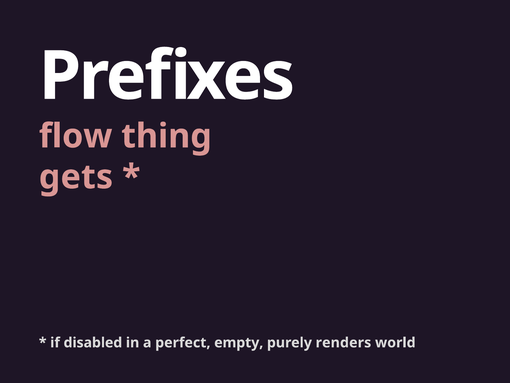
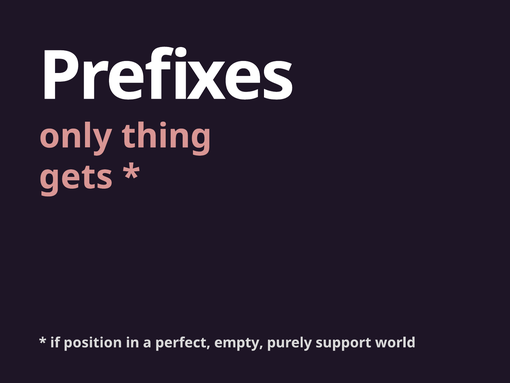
flow: flow -> only (76, 136)
disabled: disabled -> position (93, 342)
renders: renders -> support (343, 342)
